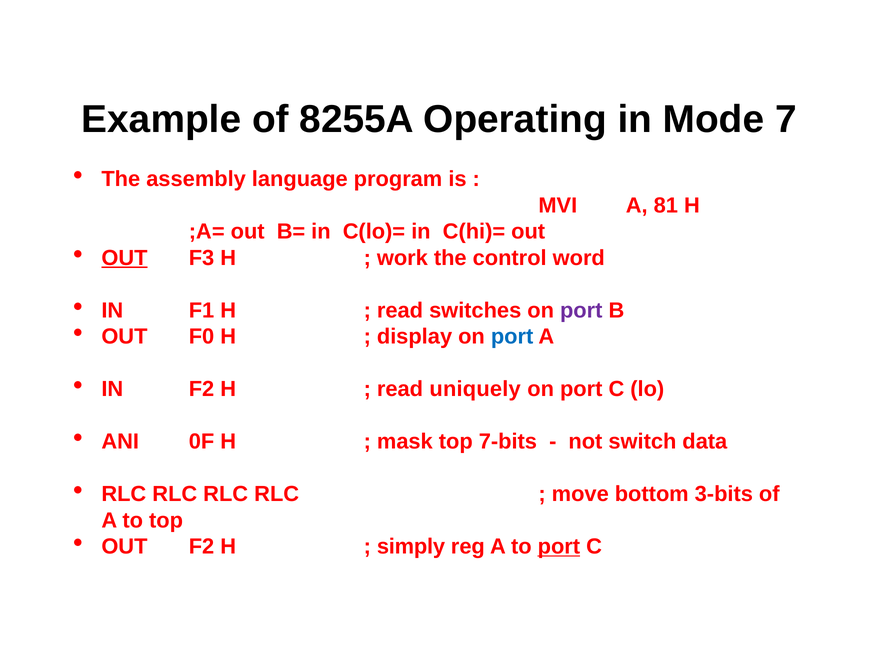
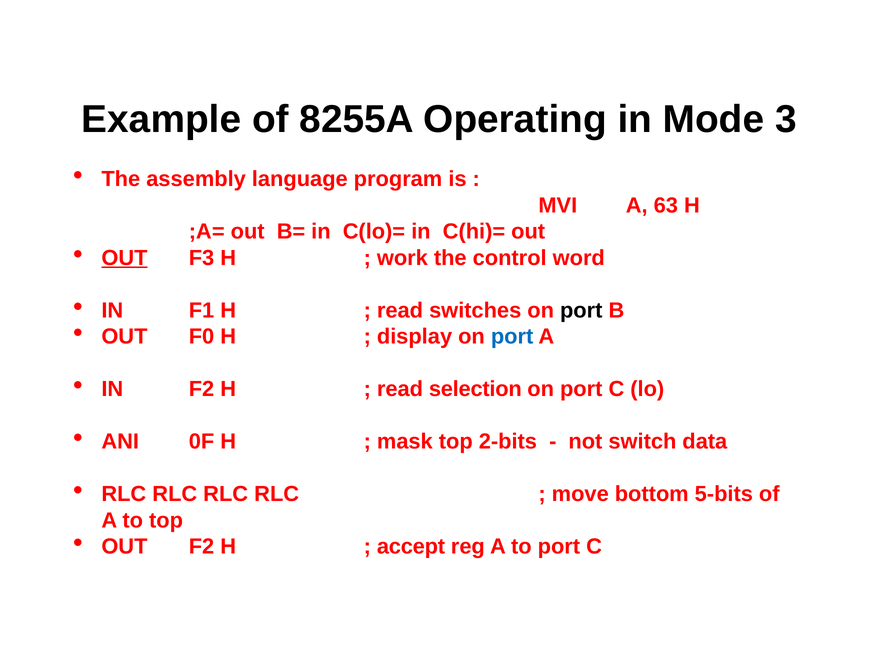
7: 7 -> 3 (786, 119)
81: 81 -> 63 (666, 205)
port colour: purple -> black (581, 310)
uniquely: uniquely -> selection (475, 389)
7-bits: 7-bits -> 2-bits (508, 441)
3-bits: 3-bits -> 5-bits (724, 494)
simply: simply -> accept (411, 546)
port underline: present -> none (559, 546)
